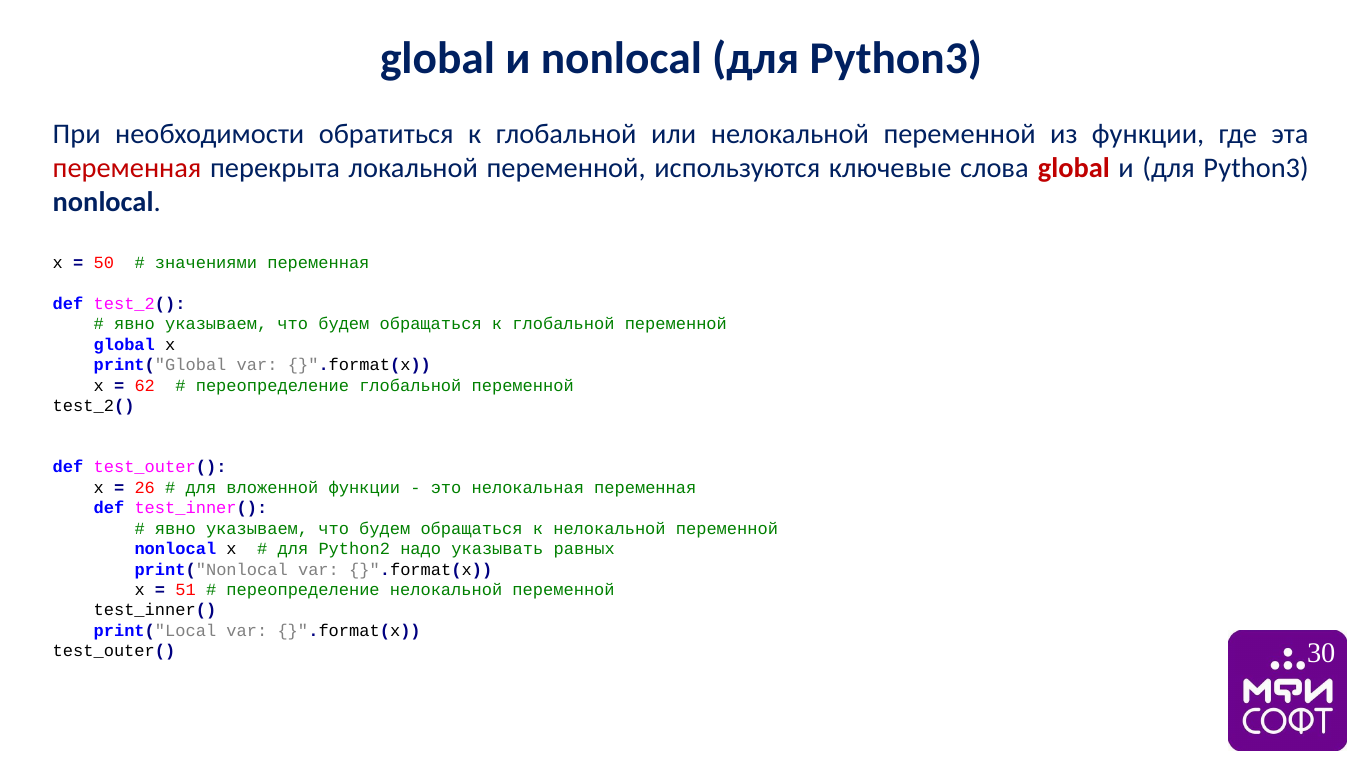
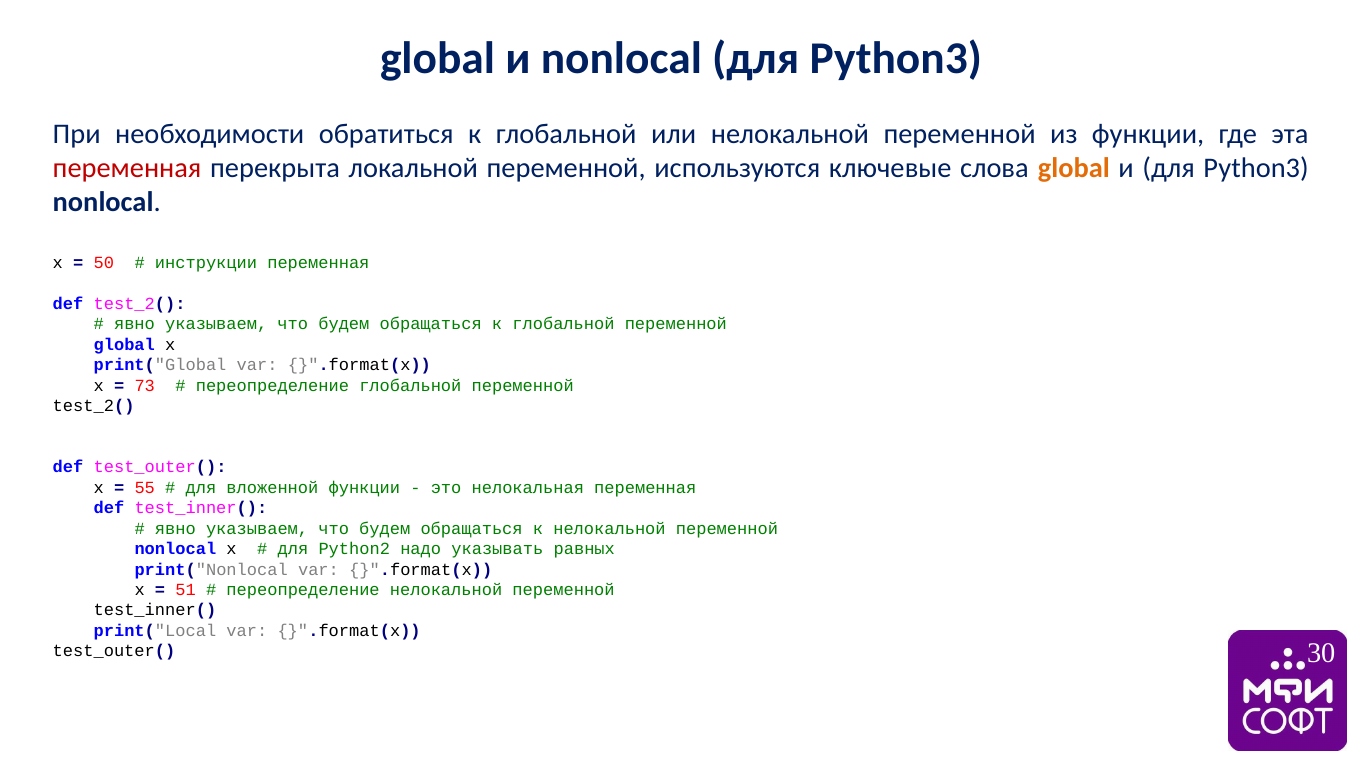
global colour: red -> orange (1074, 169)
значениями: значениями -> инструкции (206, 263)
62: 62 -> 73 (145, 386)
26: 26 -> 55 (145, 488)
